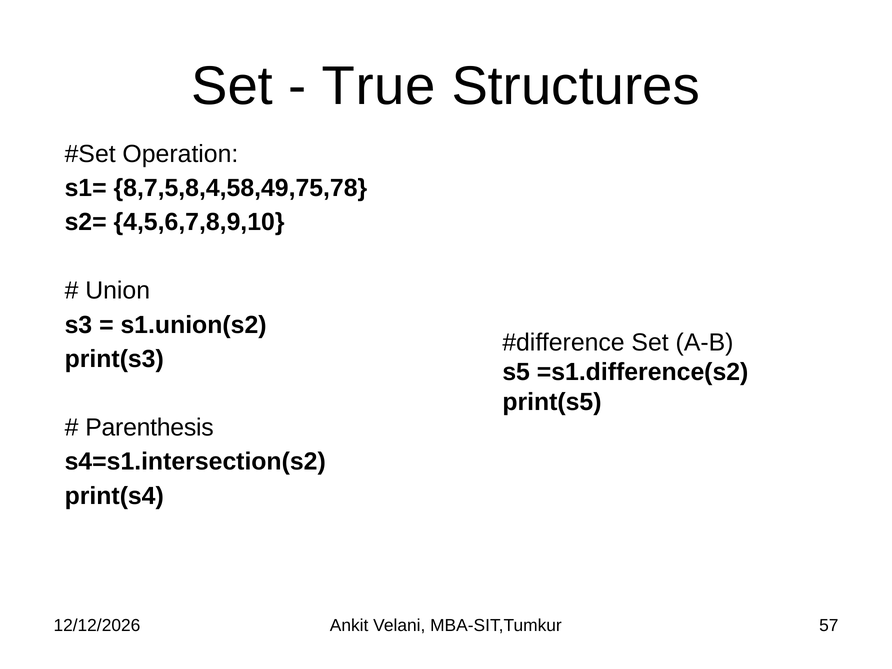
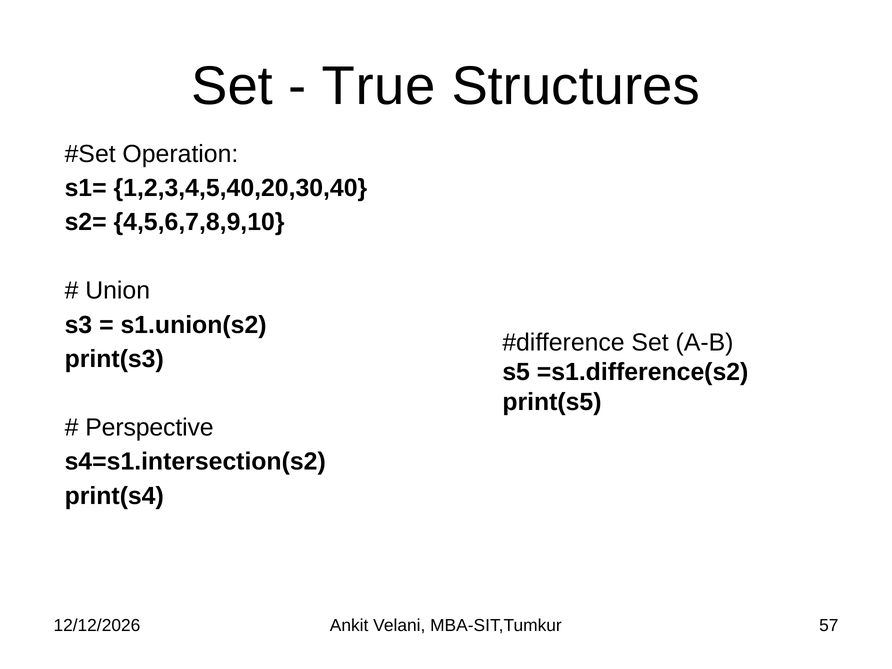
8,7,5,8,4,58,49,75,78: 8,7,5,8,4,58,49,75,78 -> 1,2,3,4,5,40,20,30,40 (240, 188)
Parenthesis: Parenthesis -> Perspective (149, 427)
